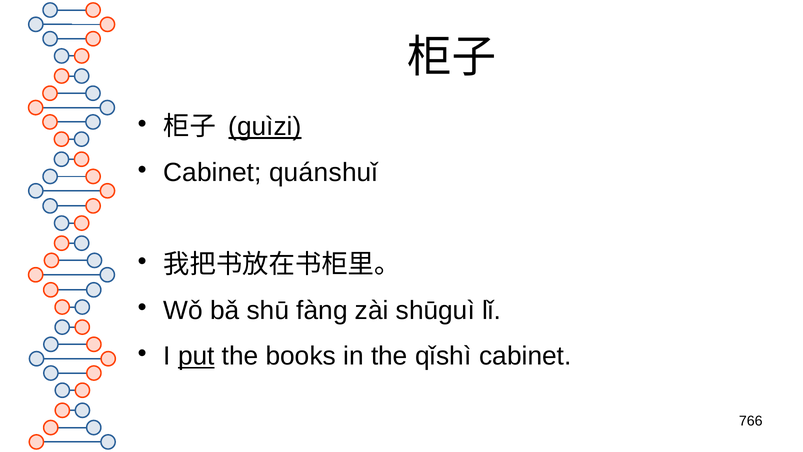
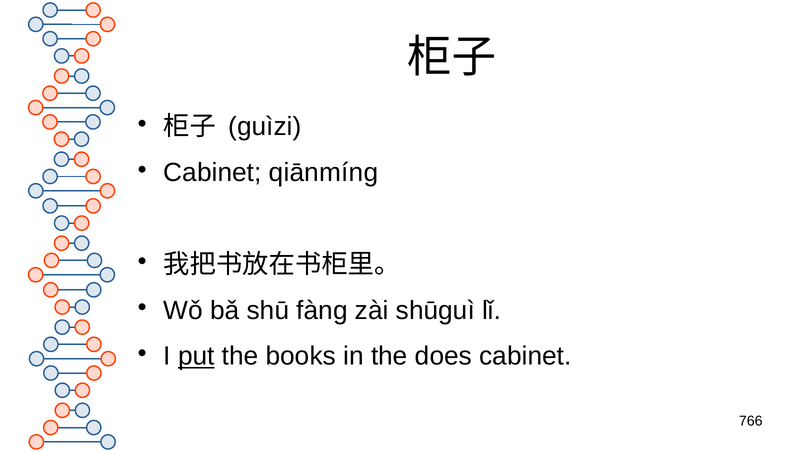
guìzi underline: present -> none (265, 127)
quánshuǐ: quánshuǐ -> qiānmíng (323, 172)
qǐshì: qǐshì -> does (443, 356)
